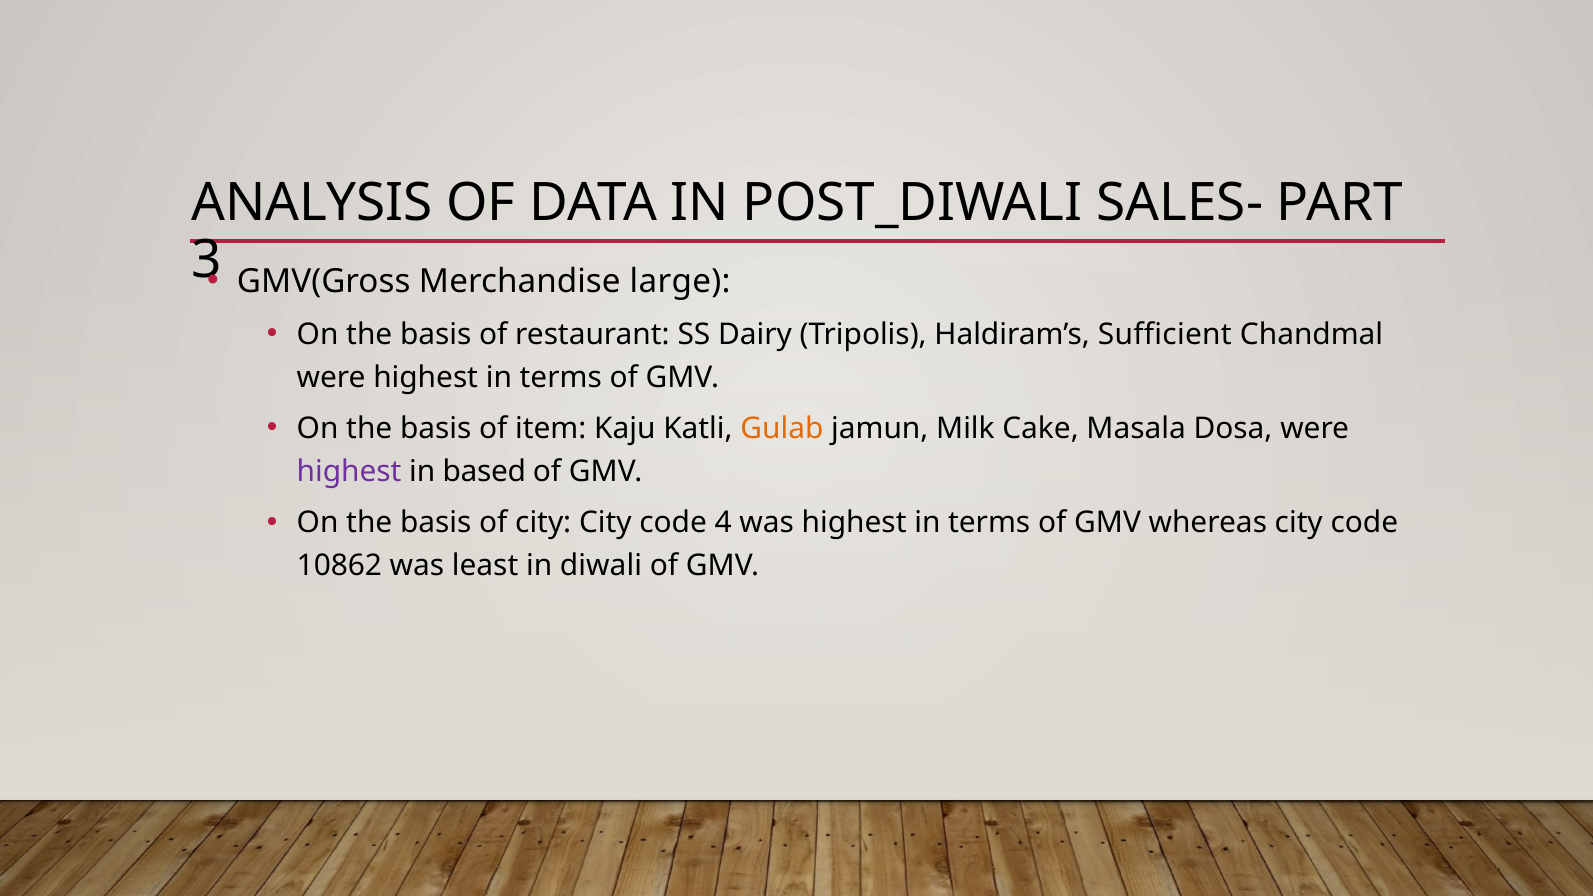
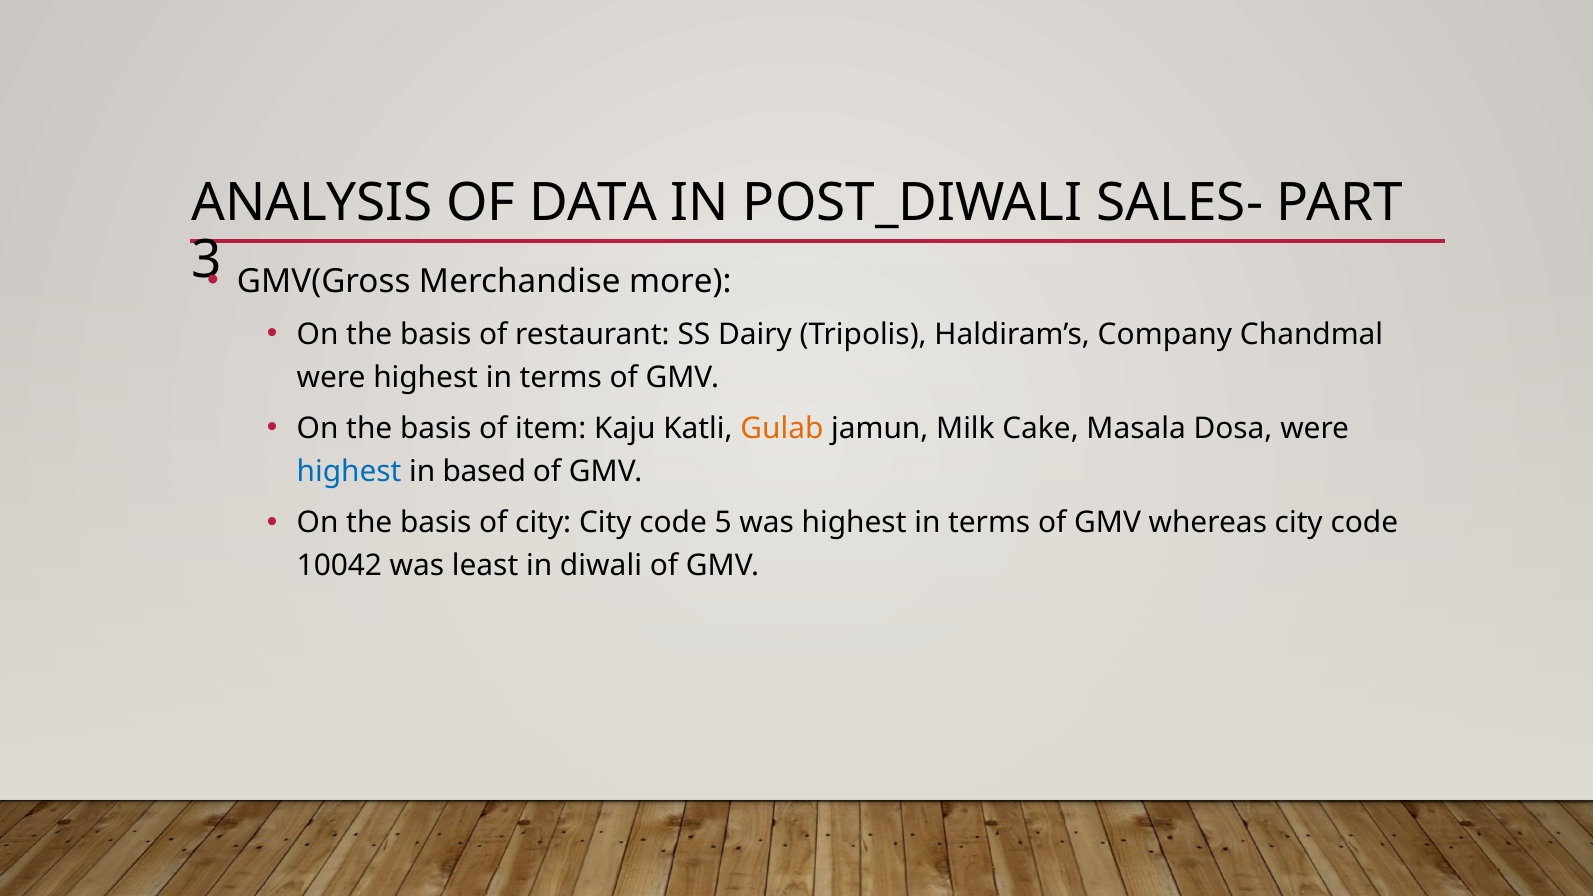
large: large -> more (680, 281)
Sufficient: Sufficient -> Company (1165, 334)
highest colour: purple -> blue (349, 472)
4: 4 -> 5 (723, 523)
10862: 10862 -> 10042 (339, 566)
